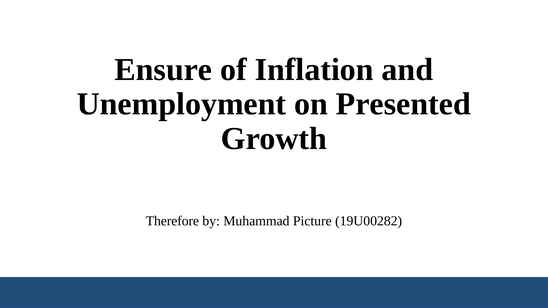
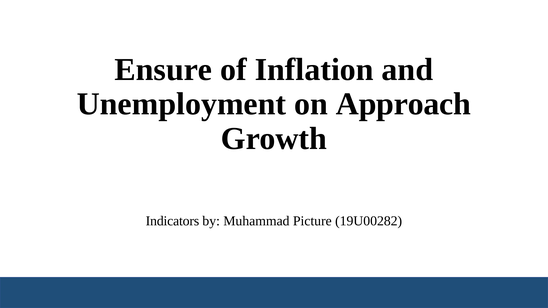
Presented: Presented -> Approach (403, 104)
Therefore: Therefore -> Indicators (172, 221)
